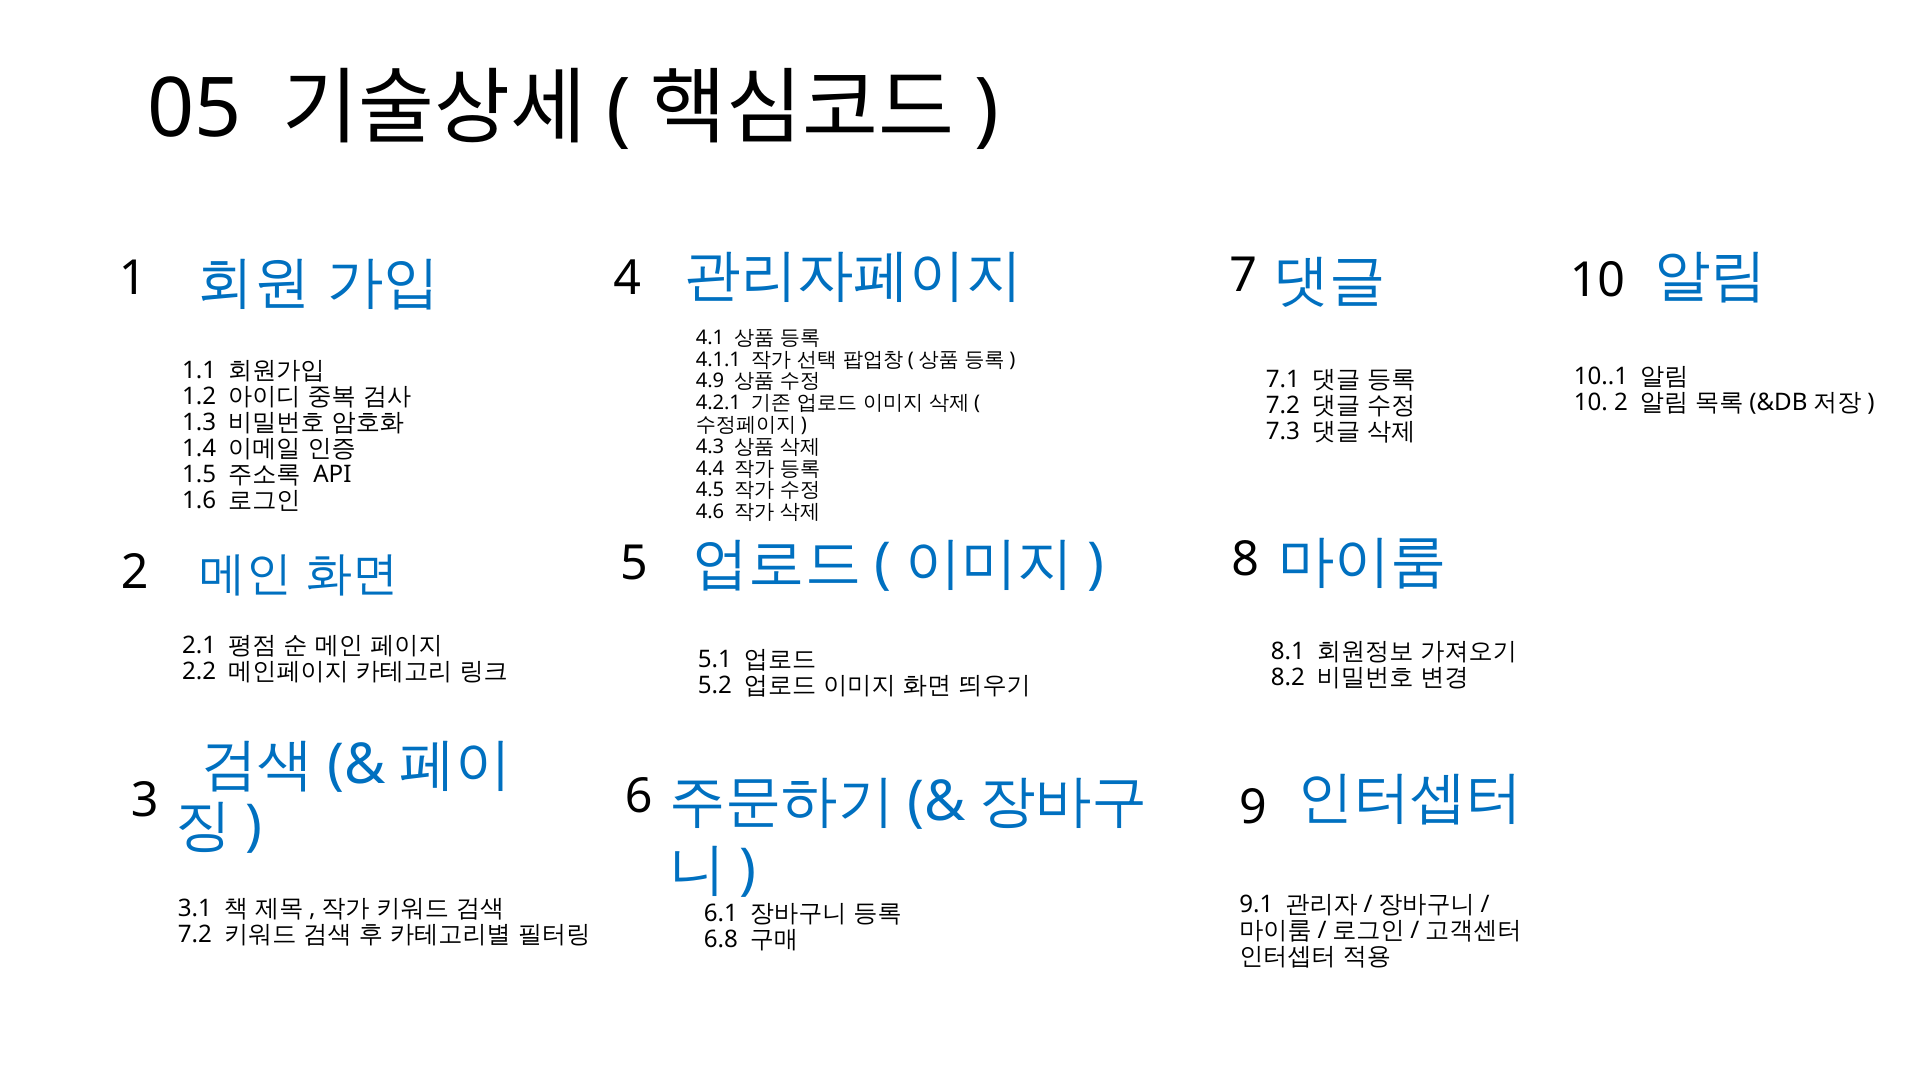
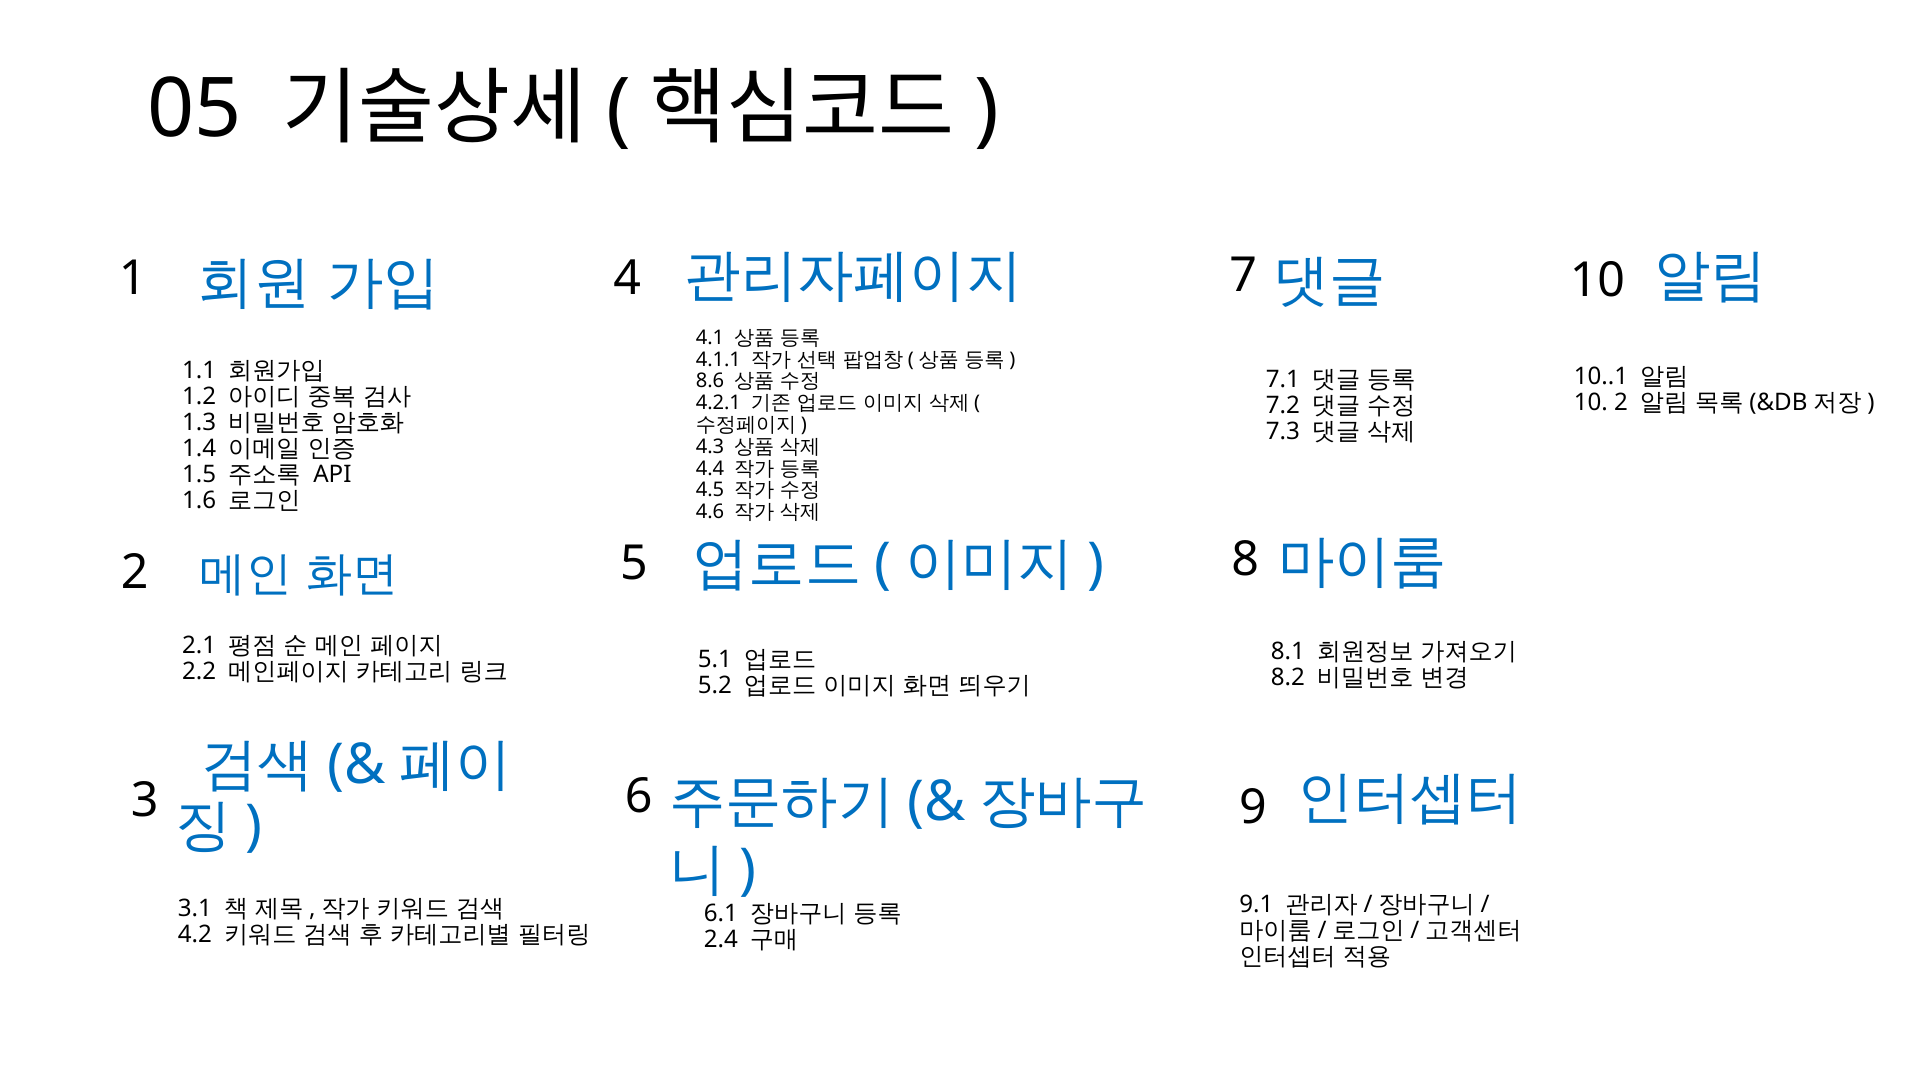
4.9: 4.9 -> 8.6 (710, 381)
7.2: 7.2 -> 4.2 (195, 935)
6.8: 6.8 -> 2.4 (721, 939)
